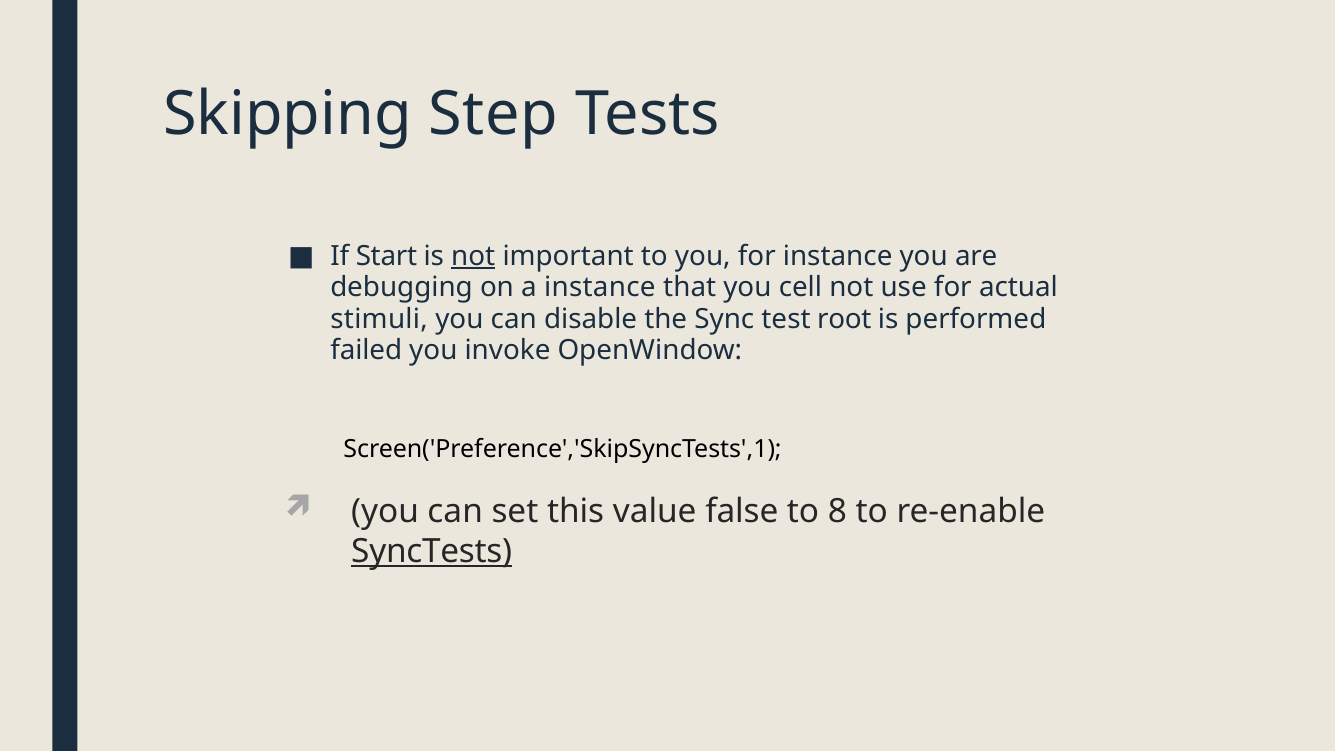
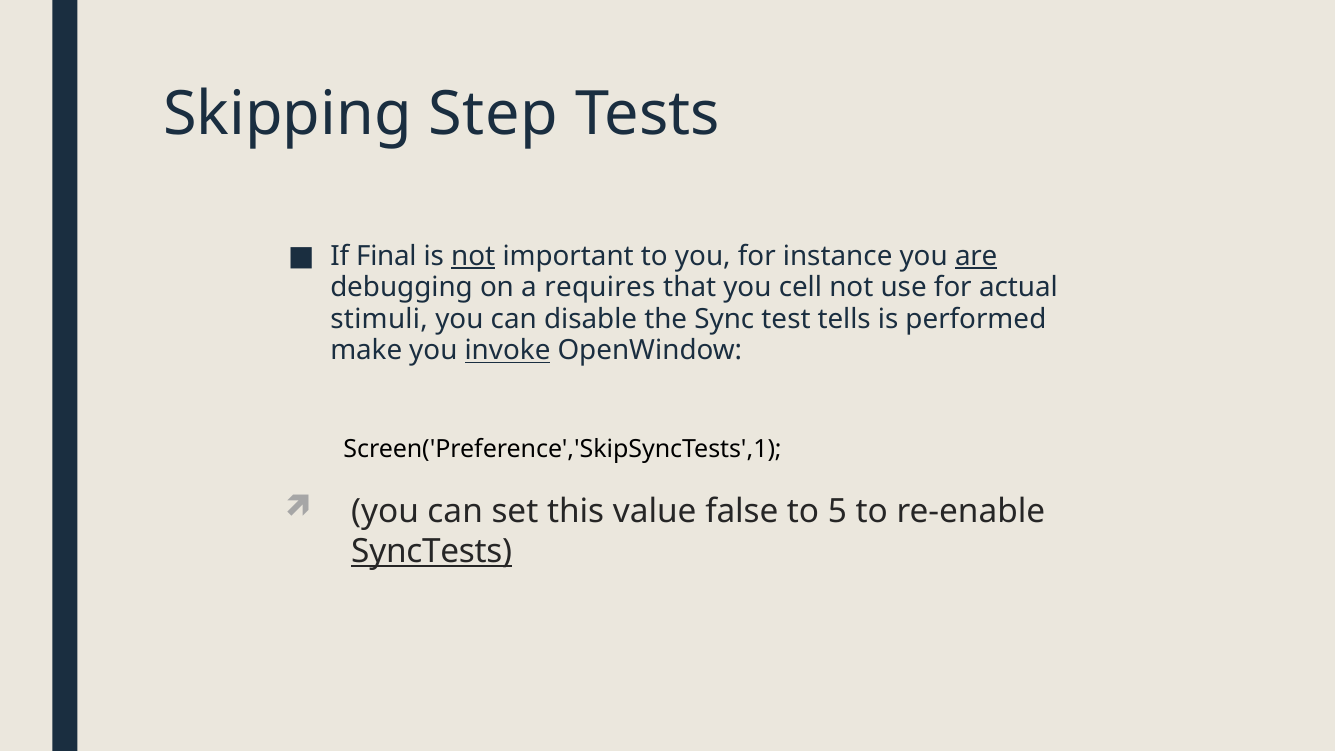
Start: Start -> Final (386, 256)
are underline: none -> present (976, 256)
a instance: instance -> requires (600, 288)
root: root -> tells (844, 319)
failed: failed -> make (366, 350)
invoke underline: none -> present (508, 350)
8: 8 -> 5 (837, 511)
